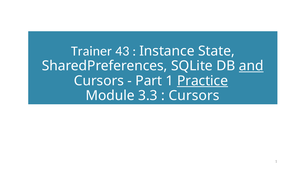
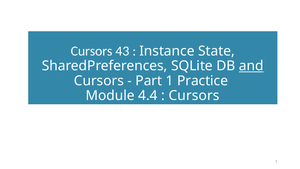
Trainer: Trainer -> Cursors (92, 51)
Practice underline: present -> none (203, 81)
3.3: 3.3 -> 4.4 (148, 95)
